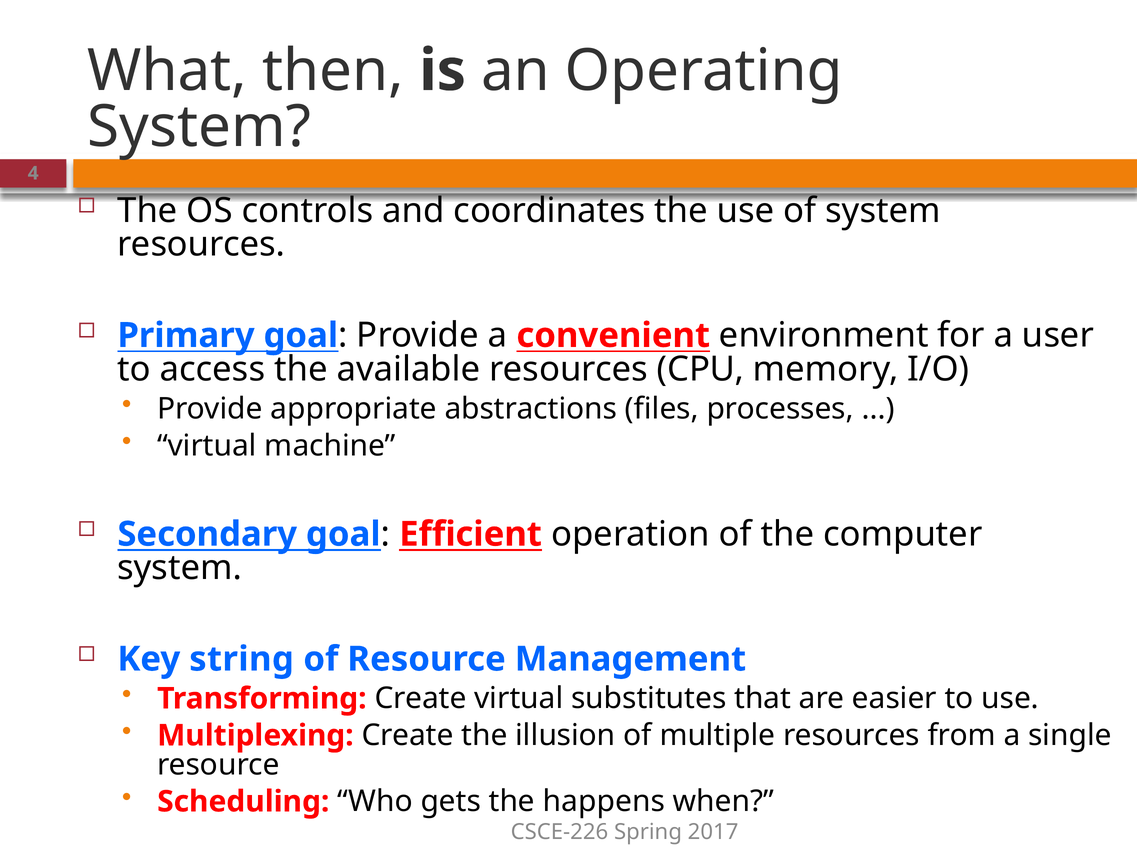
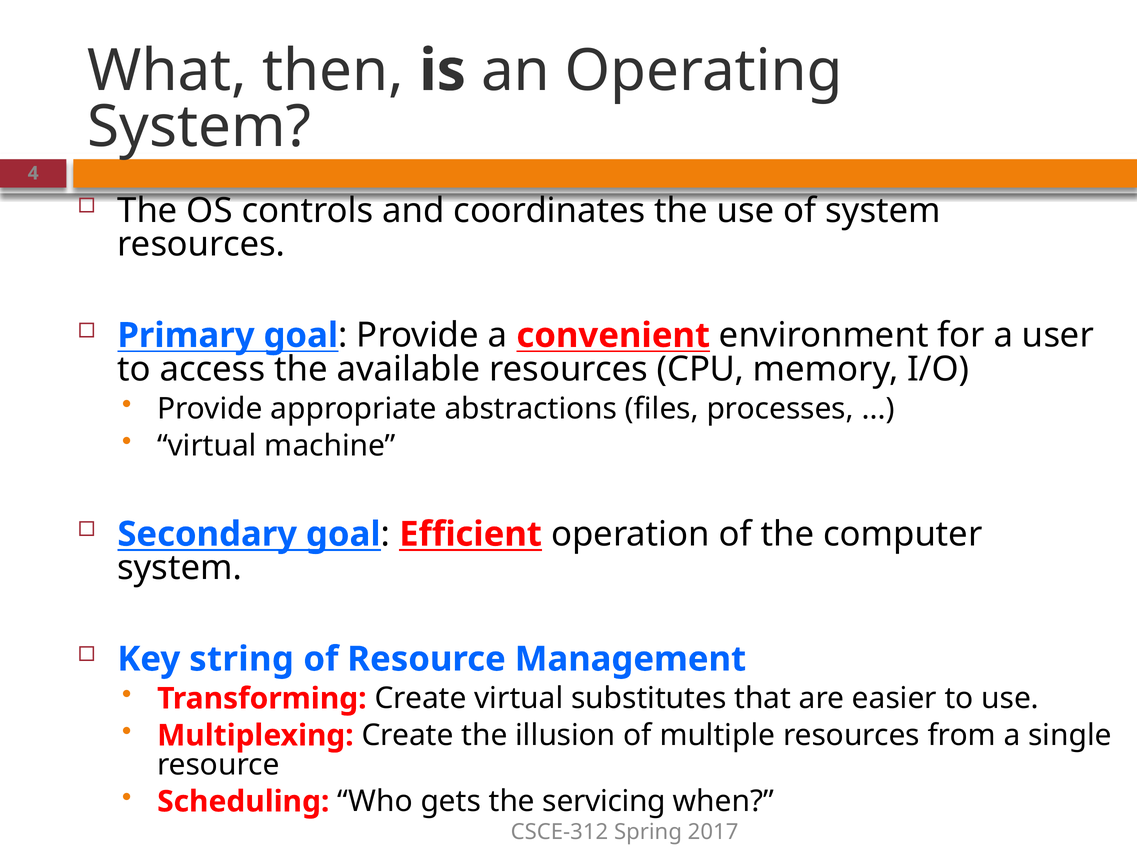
happens: happens -> servicing (604, 801)
CSCE-226: CSCE-226 -> CSCE-312 (559, 832)
